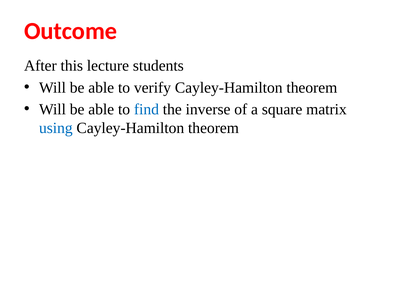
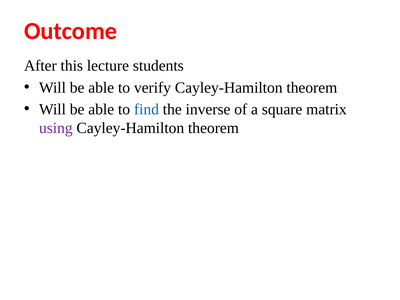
using colour: blue -> purple (56, 128)
